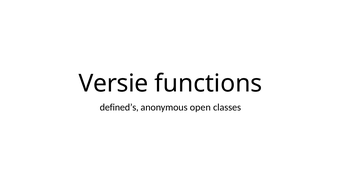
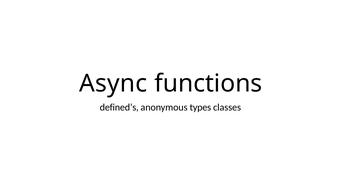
Versie: Versie -> Async (113, 83)
open: open -> types (200, 107)
